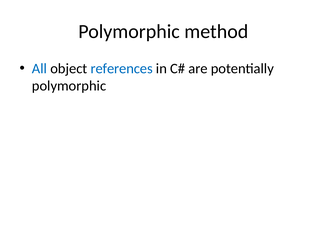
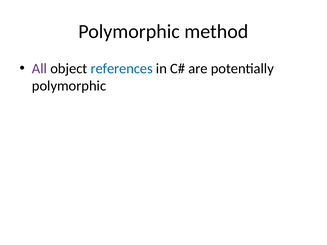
All colour: blue -> purple (39, 69)
